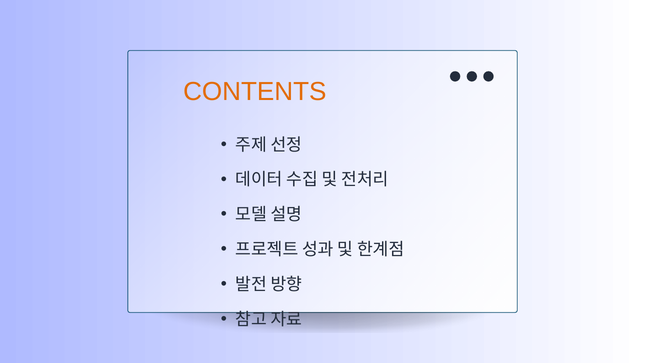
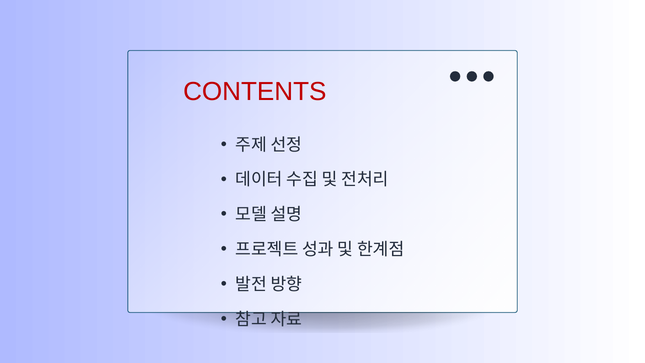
CONTENTS colour: orange -> red (255, 92)
